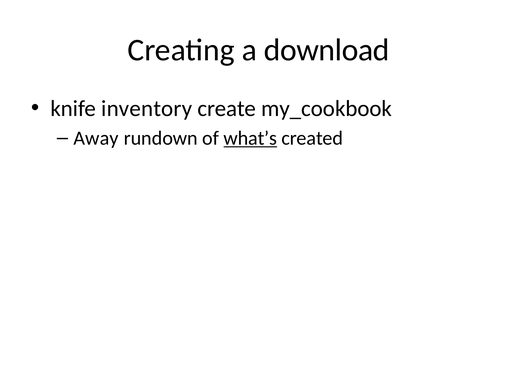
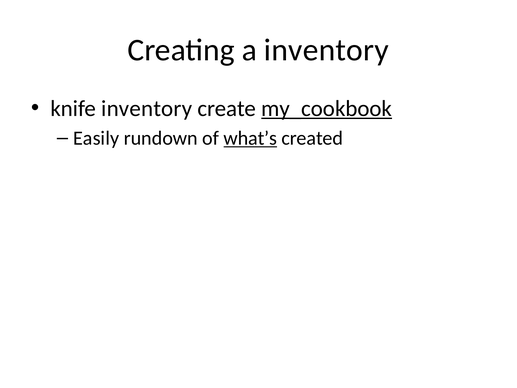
a download: download -> inventory (326, 50)
my_cookbook underline: none -> present (327, 108)
Away: Away -> Easily (96, 138)
